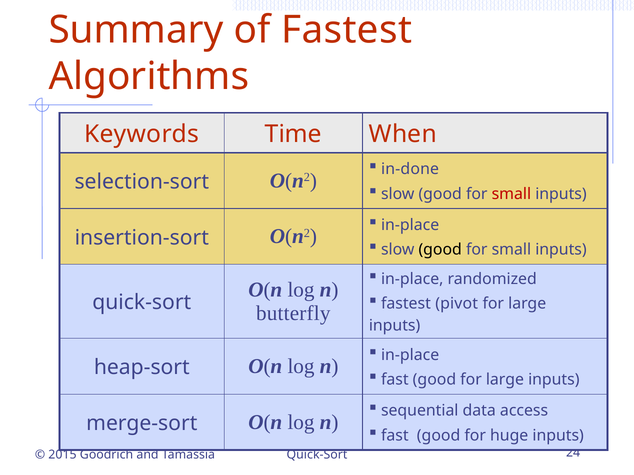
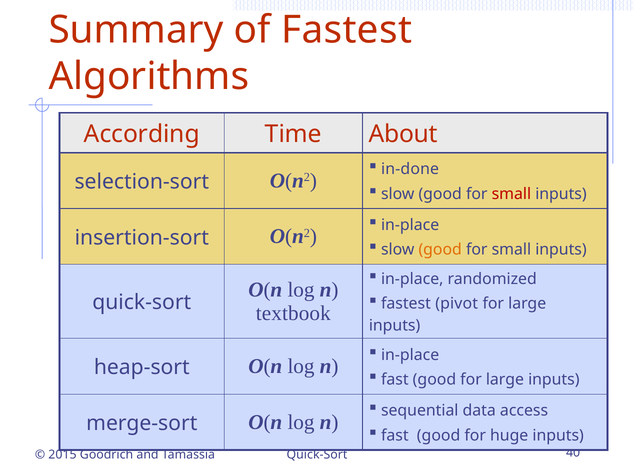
Keywords: Keywords -> According (142, 134)
When: When -> About (403, 134)
good colour: black -> orange (440, 250)
butterfly: butterfly -> textbook (293, 313)
24: 24 -> 40 (573, 453)
